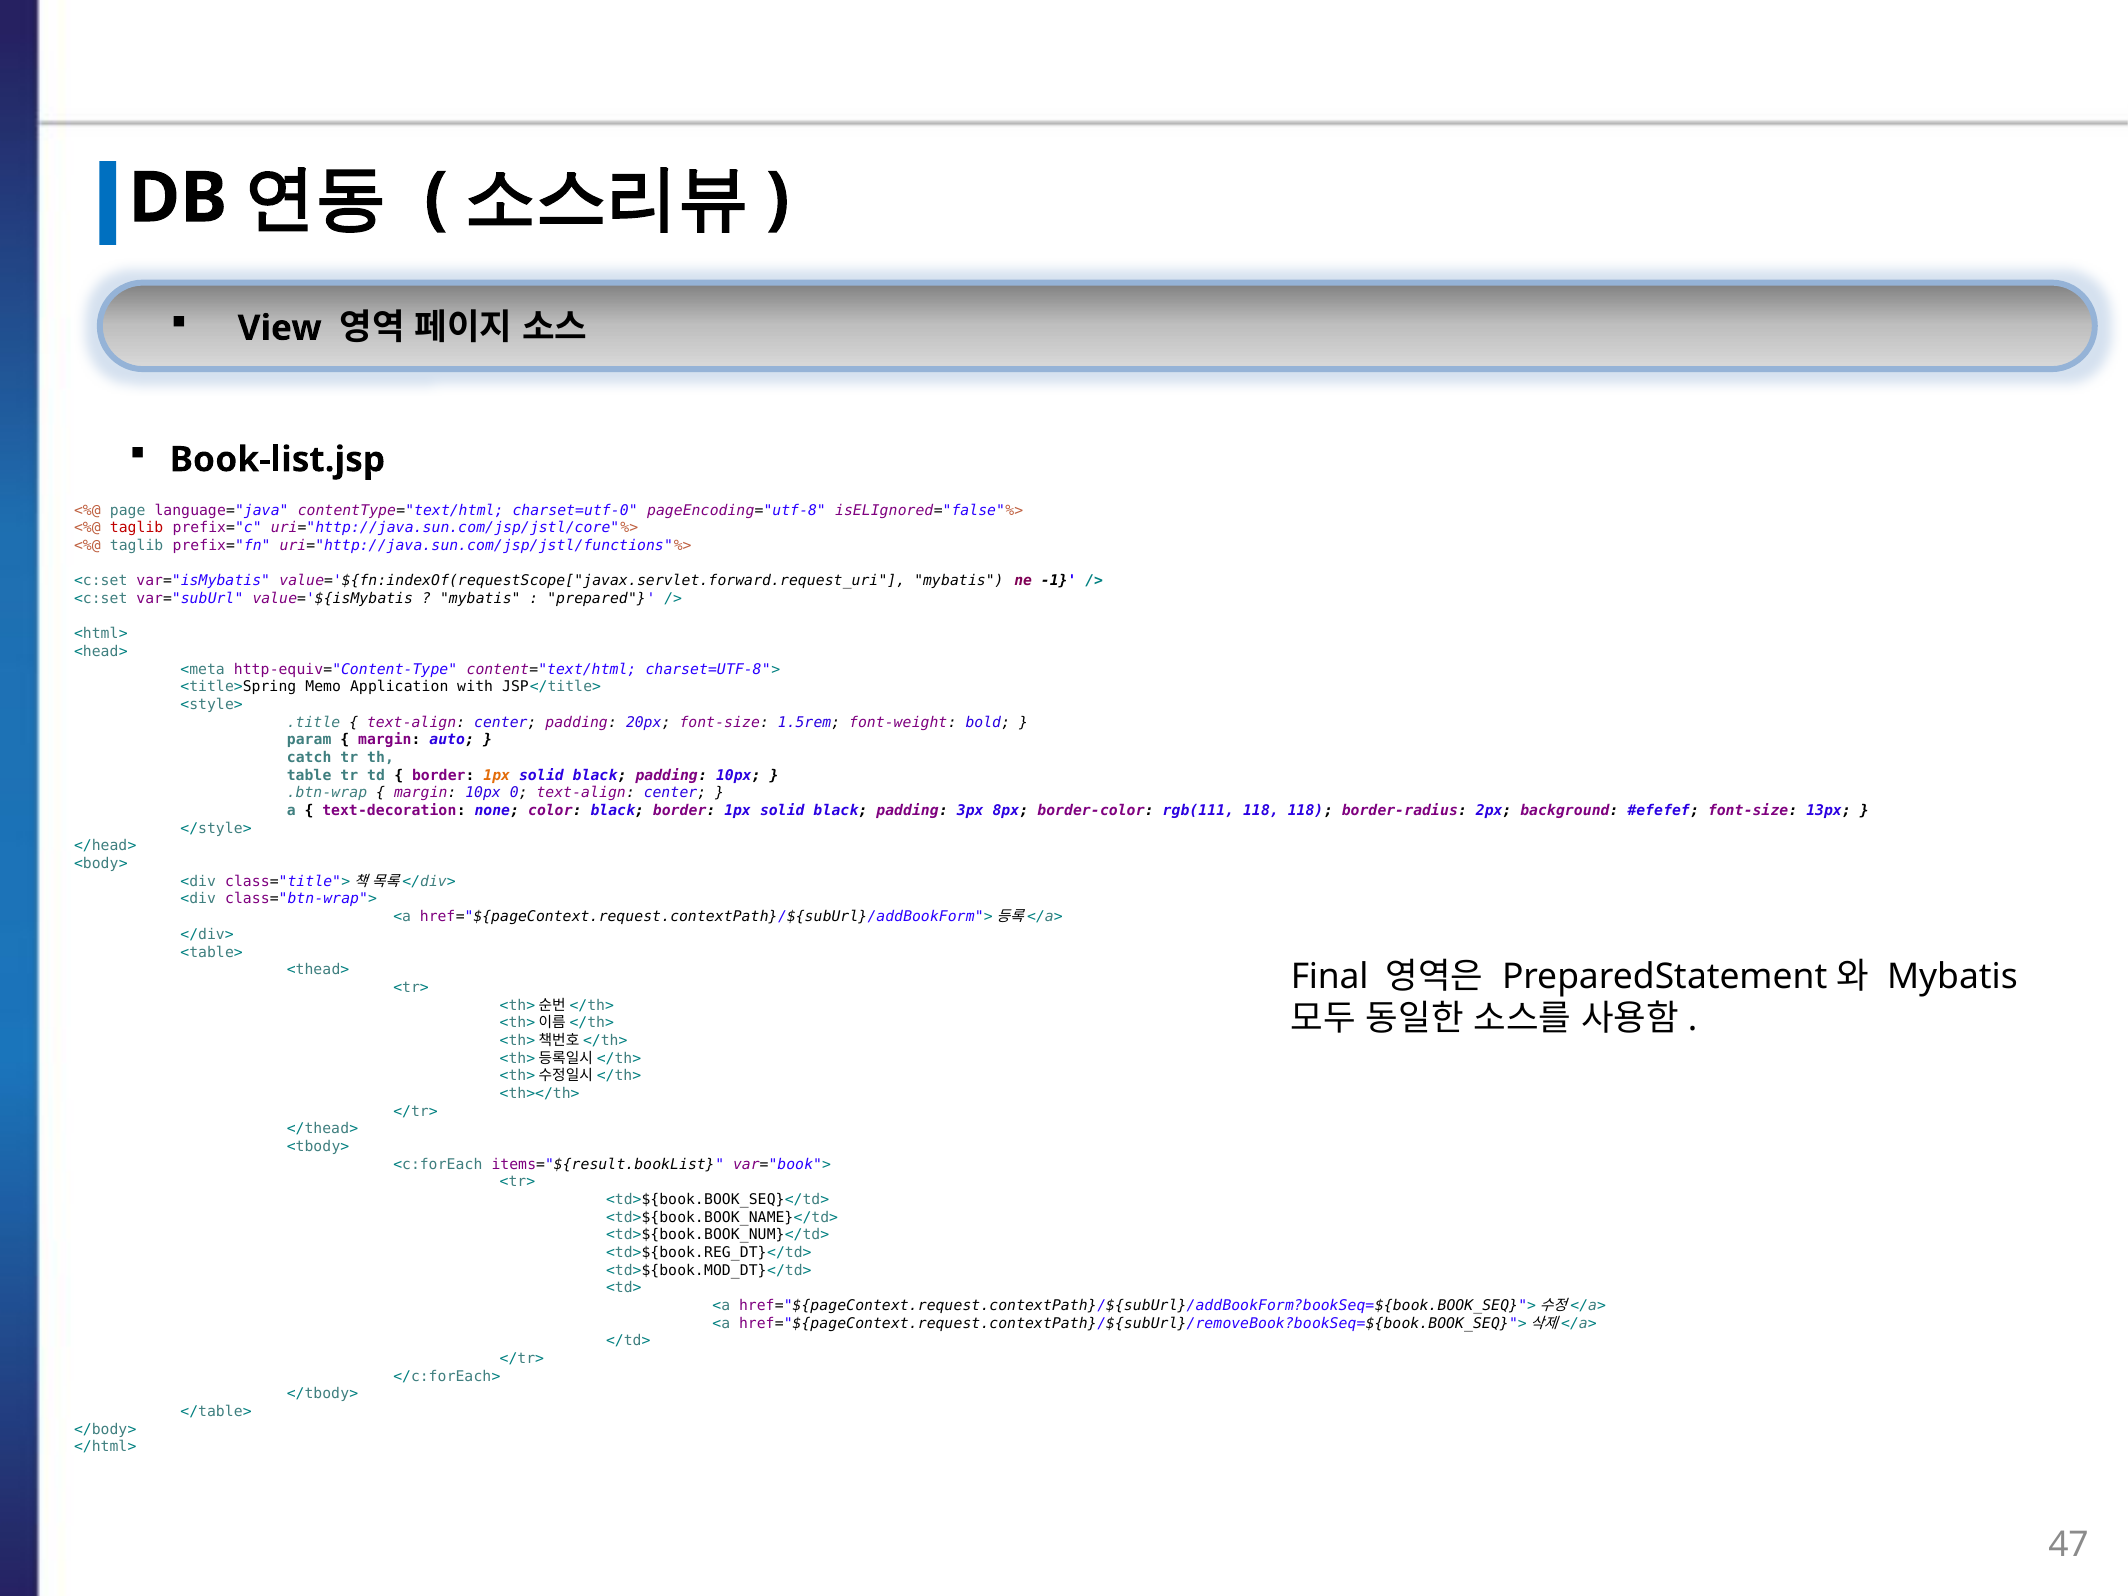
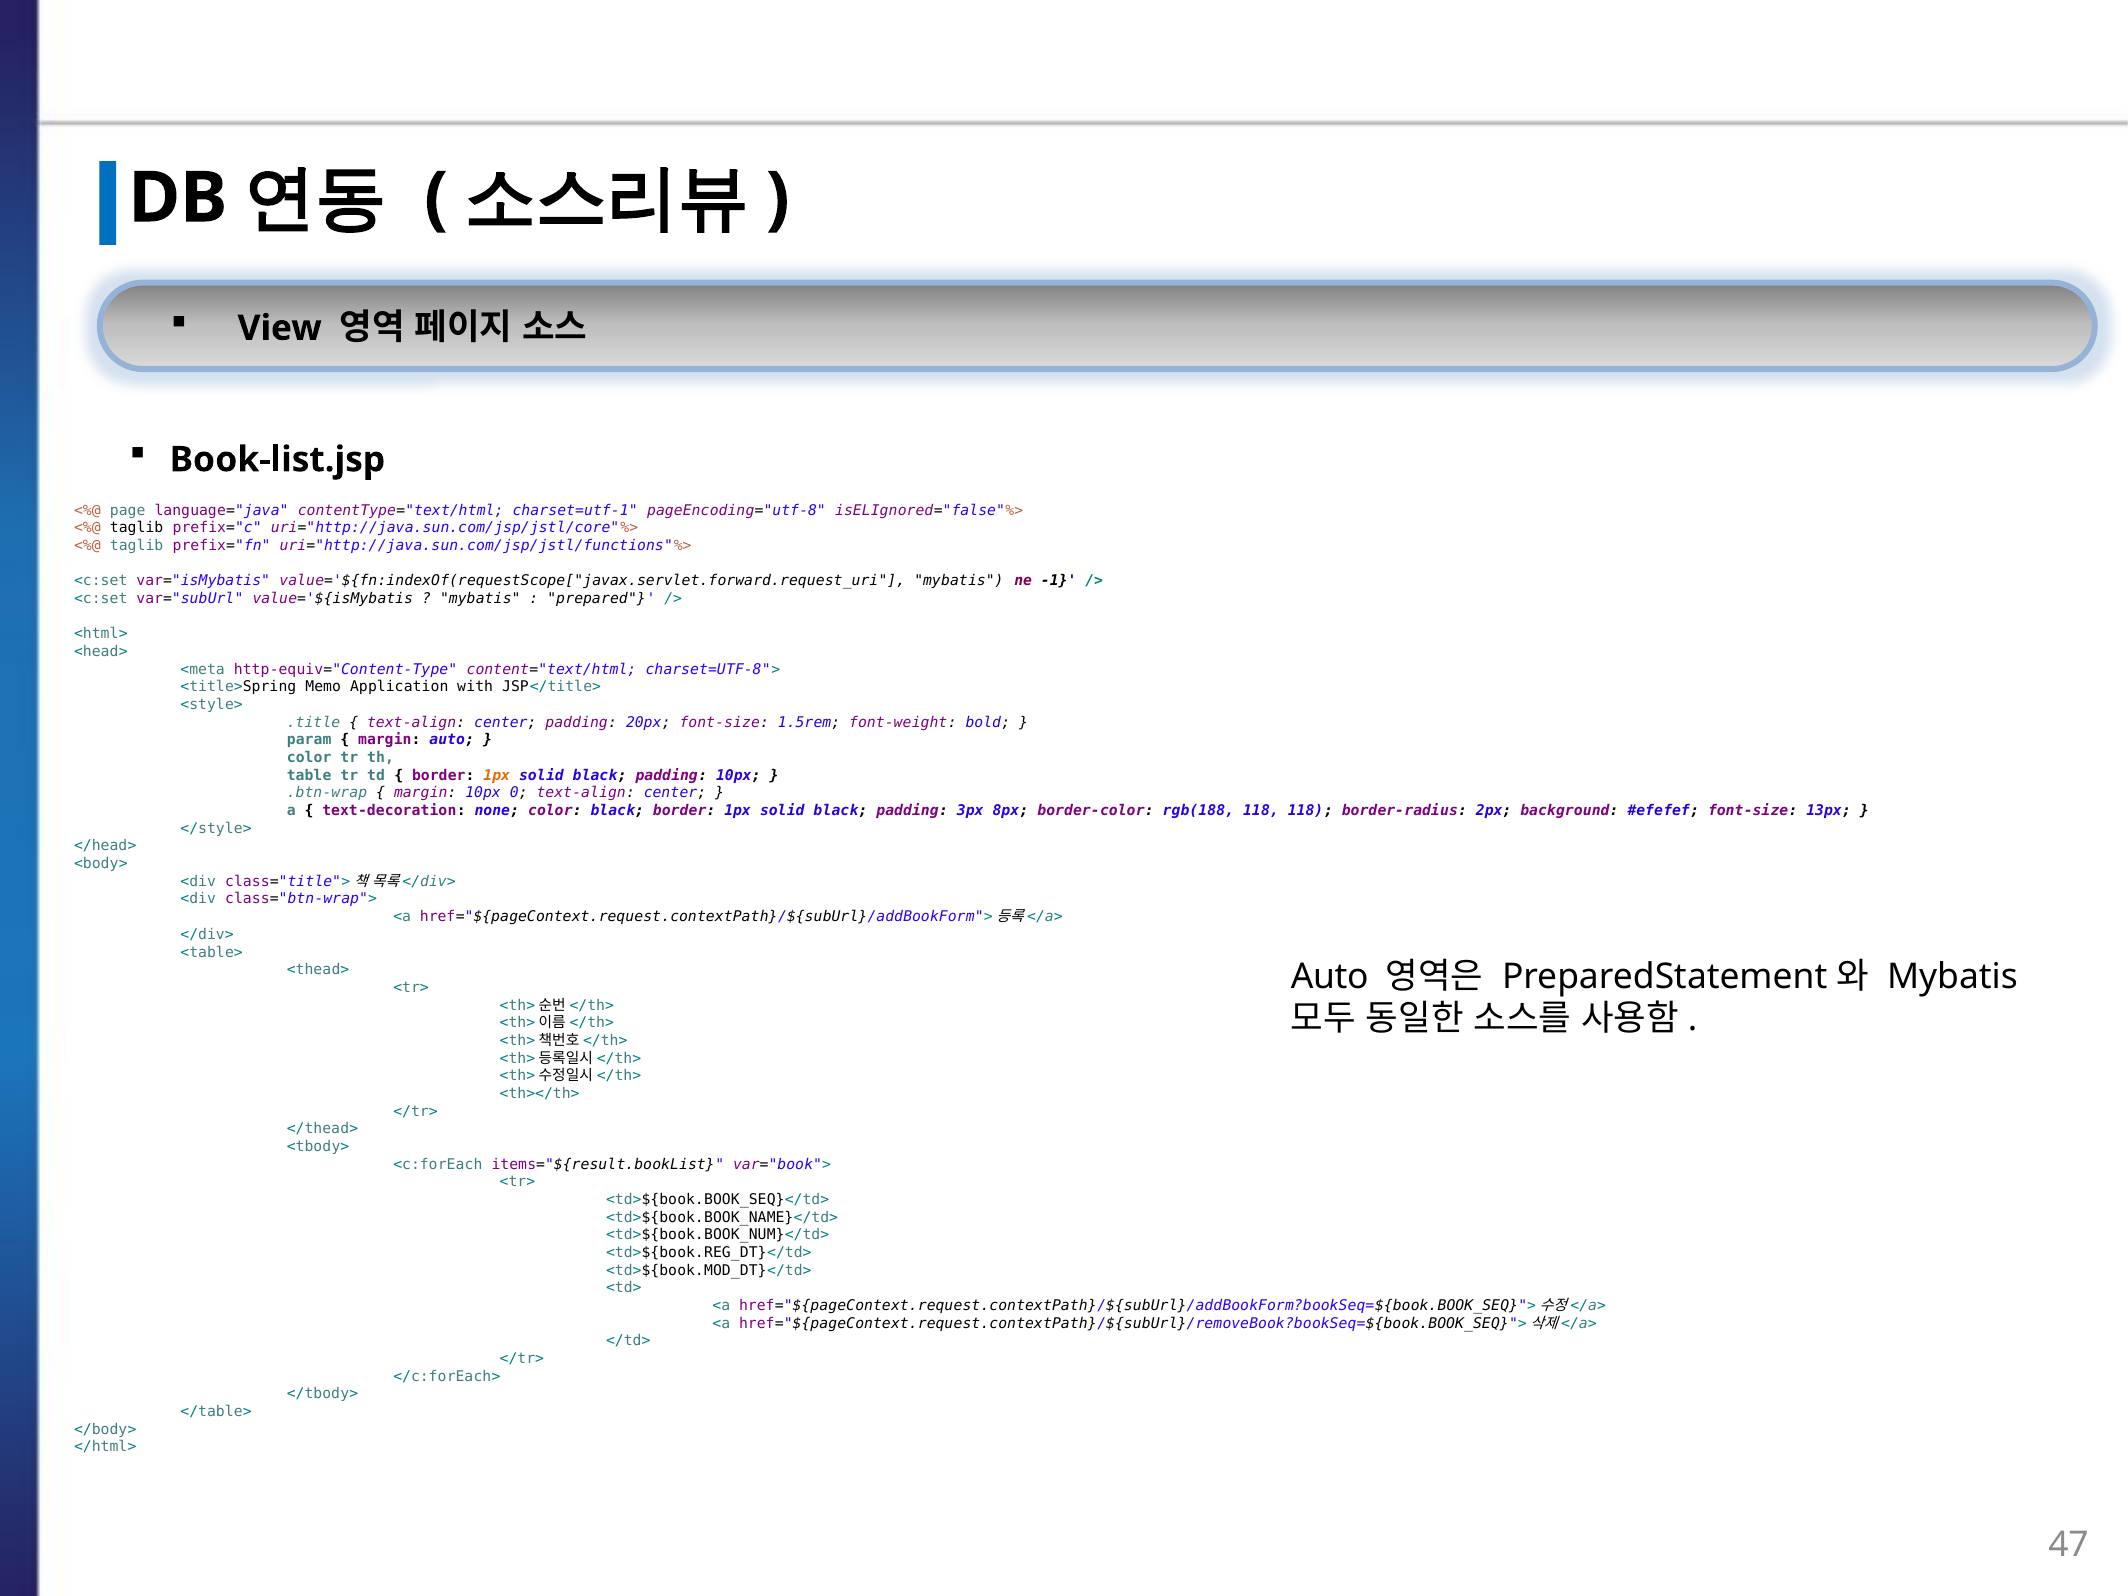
charset=utf-0: charset=utf-0 -> charset=utf-1 (575, 510)
taglib colour: red -> black (137, 528)
catch: catch -> color (309, 758)
rgb(111: rgb(111 -> rgb(188 (1198, 811)
Final: Final -> Auto (1330, 977)
